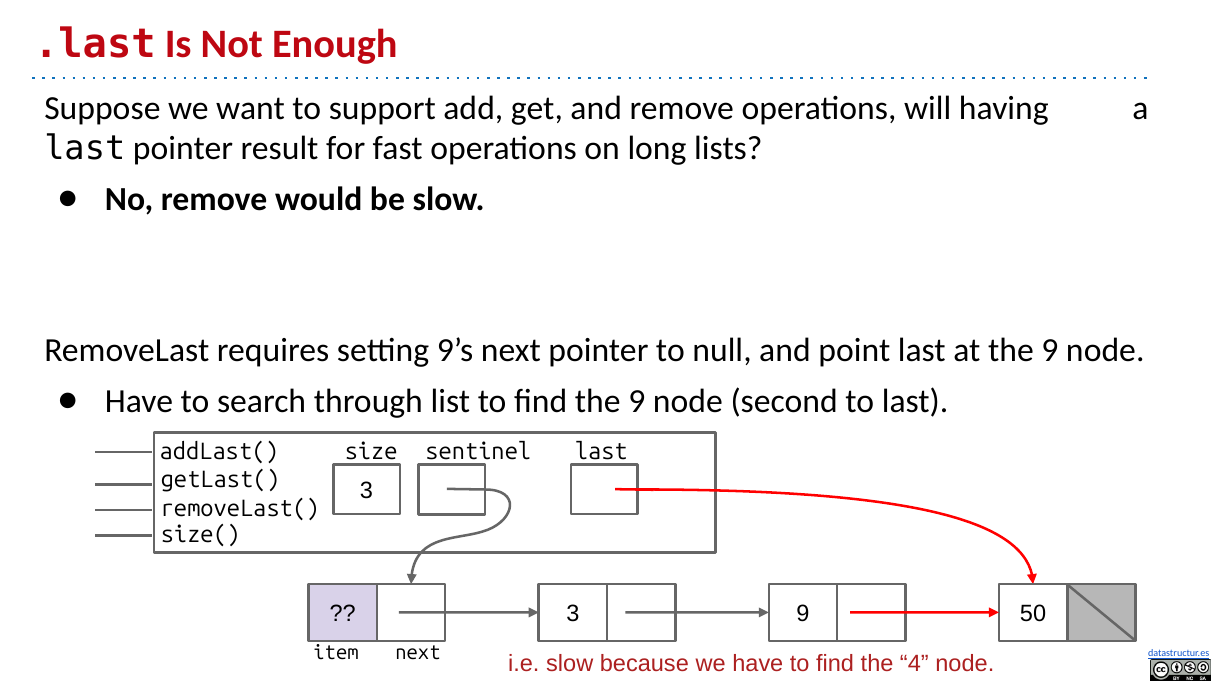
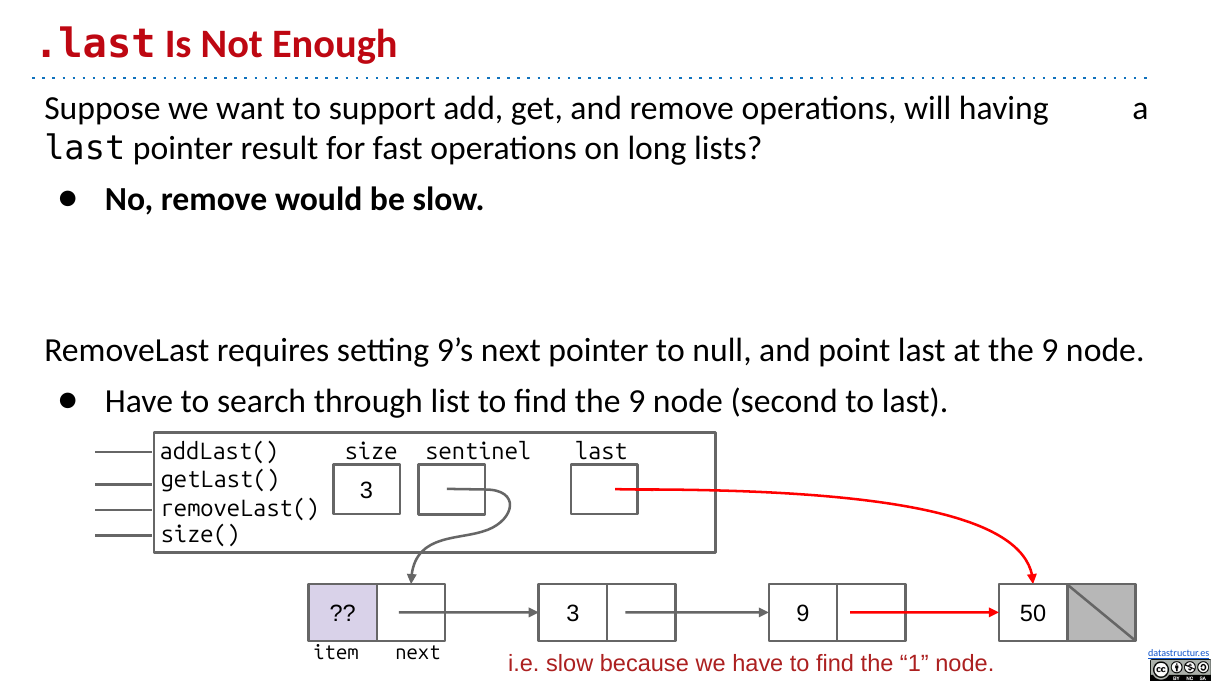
4: 4 -> 1 (914, 664)
